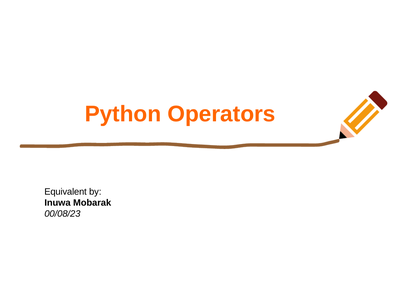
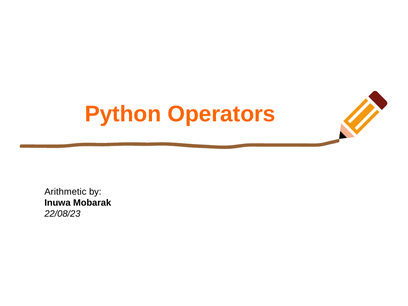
Equivalent: Equivalent -> Arithmetic (65, 192)
00/08/23: 00/08/23 -> 22/08/23 (62, 214)
